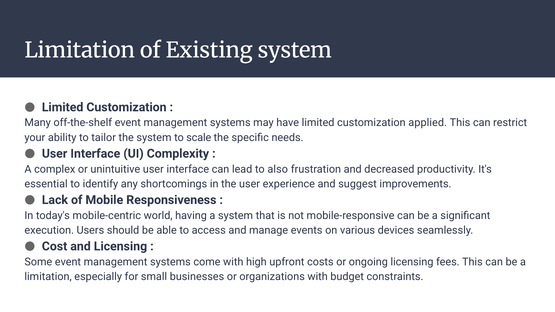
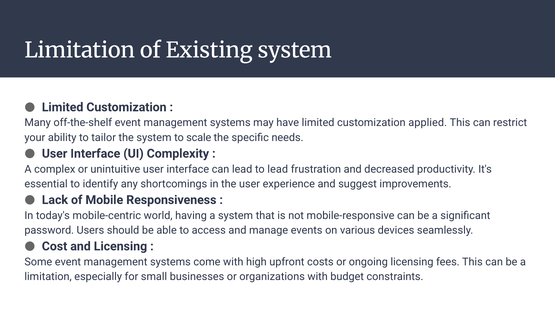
to also: also -> lead (278, 169)
execution: execution -> password (49, 230)
